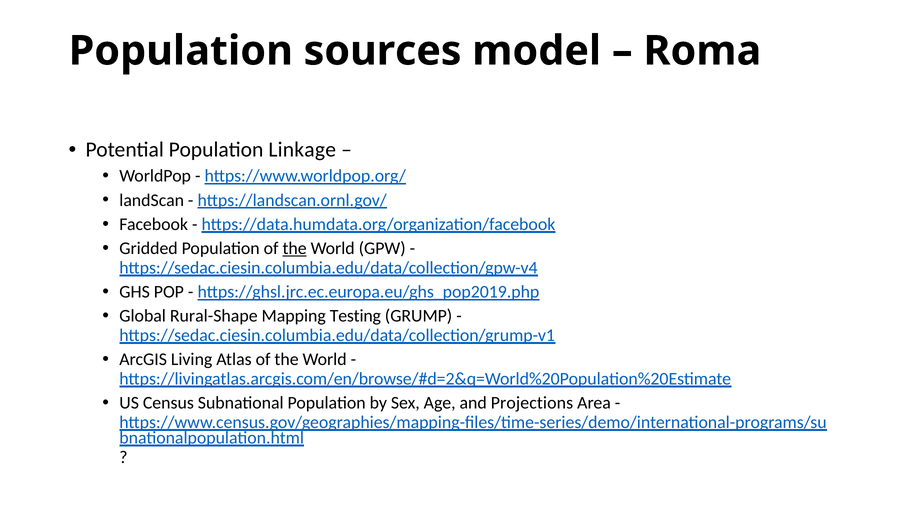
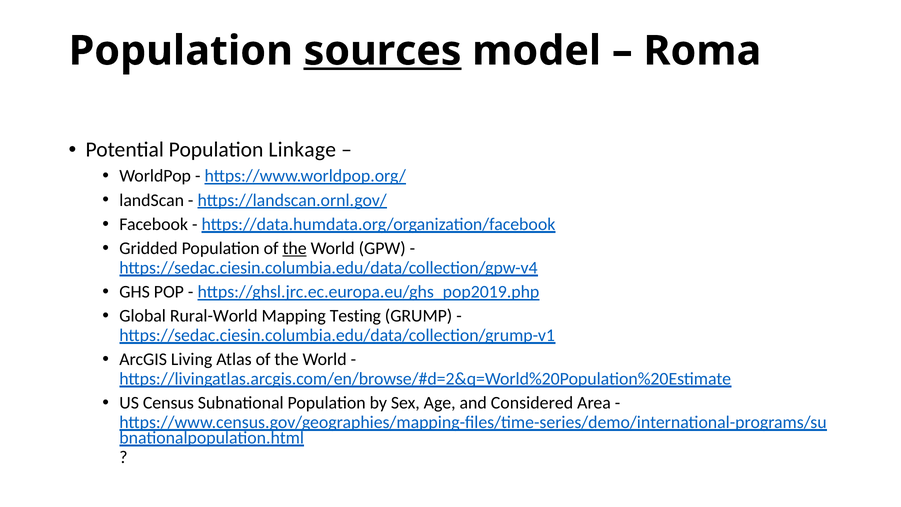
sources underline: none -> present (383, 51)
Rural-Shape: Rural-Shape -> Rural-World (214, 316)
Projections: Projections -> Considered (532, 403)
